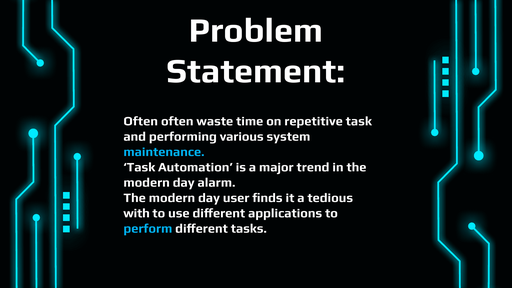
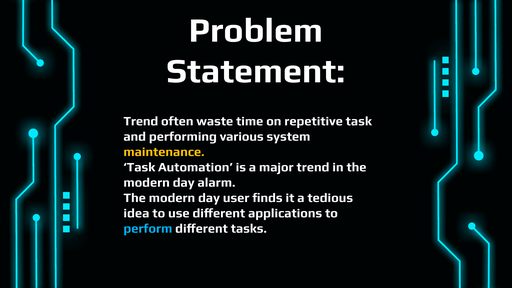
Often: Often -> Trend (141, 121)
maintenance colour: light blue -> yellow (164, 152)
with: with -> idea (136, 213)
